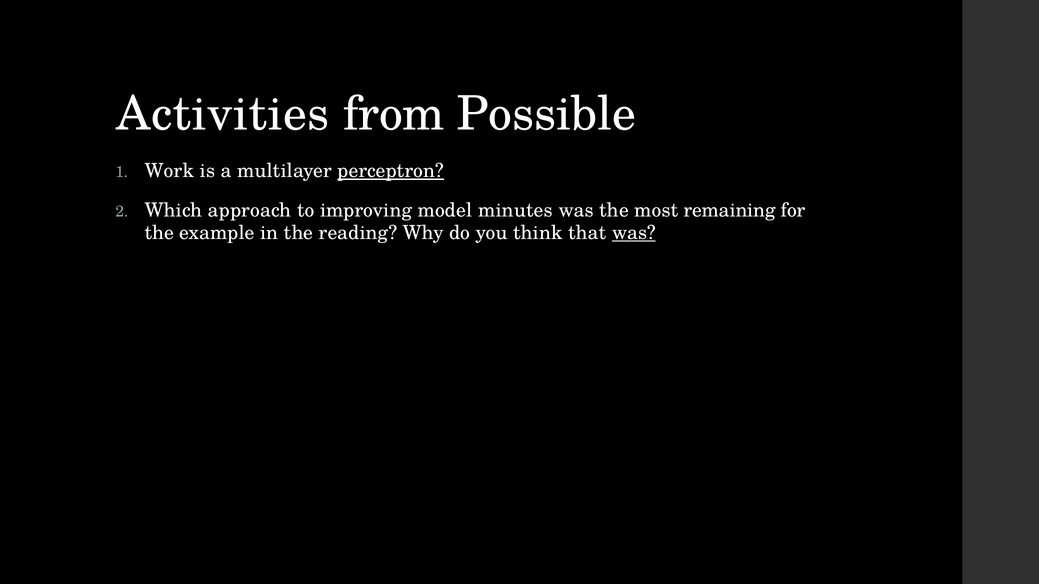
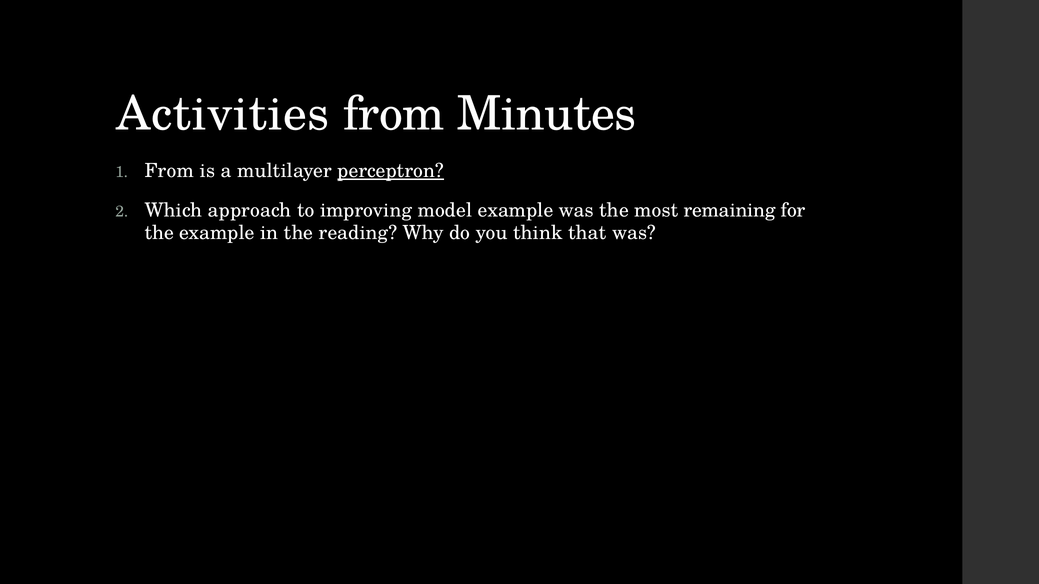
Possible: Possible -> Minutes (547, 114)
Work: Work -> From (169, 171)
model minutes: minutes -> example (516, 211)
was underline: present -> none (634, 233)
